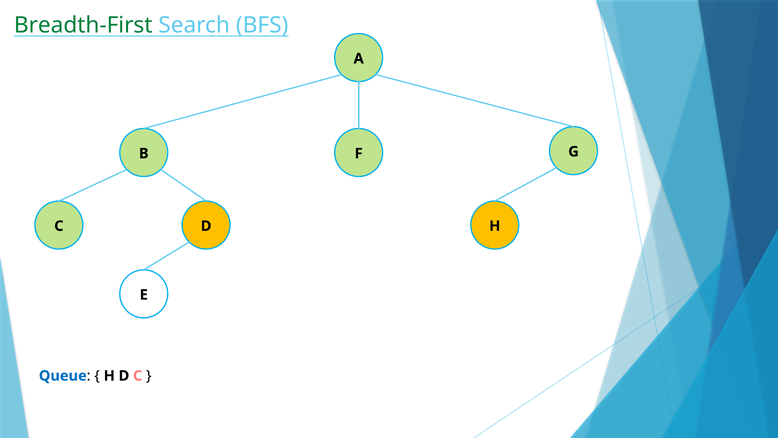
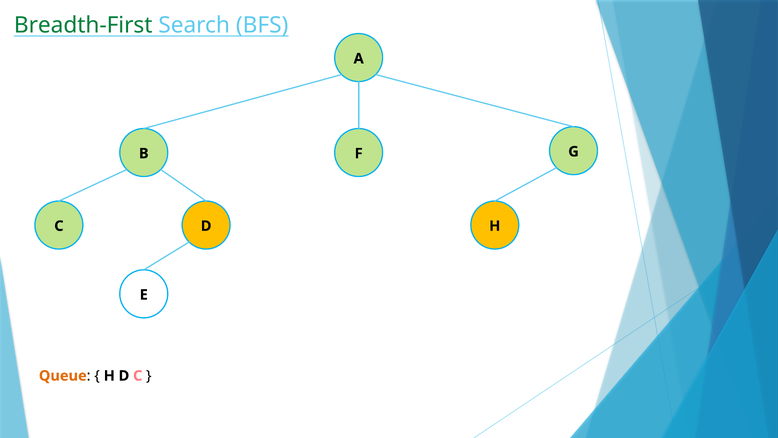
Queue colour: blue -> orange (63, 376)
